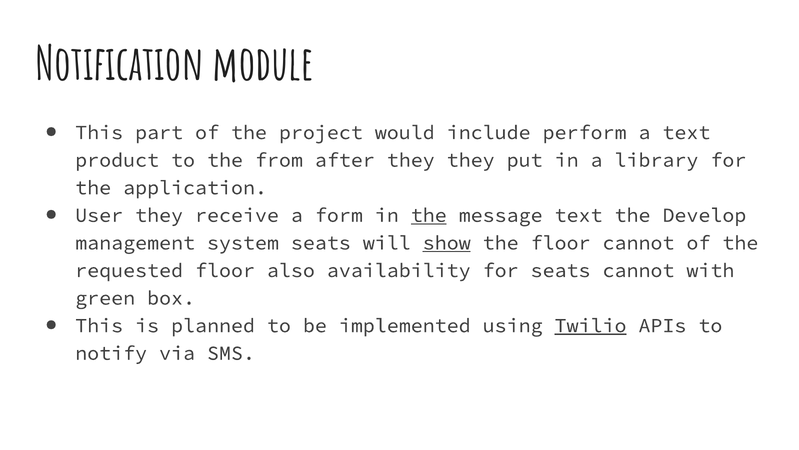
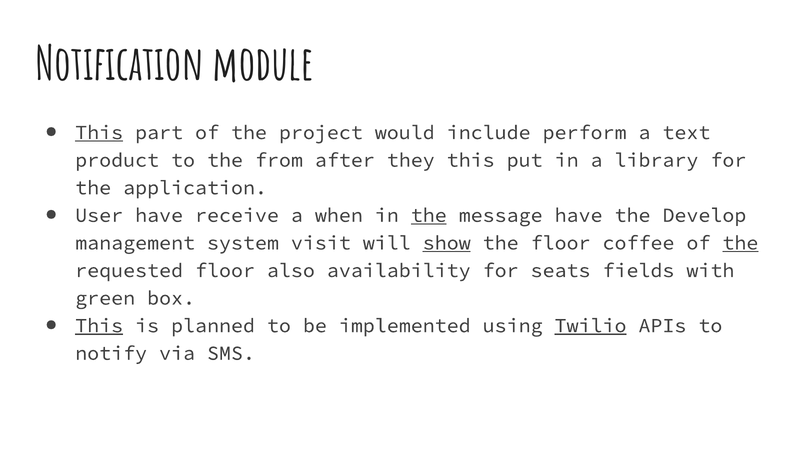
This underline: none -> present (99, 132)
they they: they -> this (471, 160)
User they: they -> have (159, 215)
form: form -> when (339, 215)
message text: text -> have (579, 215)
system seats: seats -> visit (321, 243)
floor cannot: cannot -> coffee (638, 243)
the underline: none -> present (740, 243)
seats cannot: cannot -> fields (638, 270)
This underline: none -> present (99, 325)
